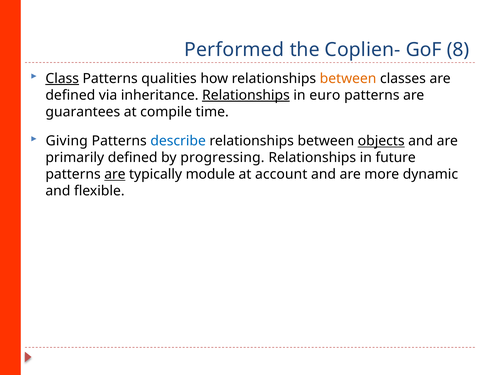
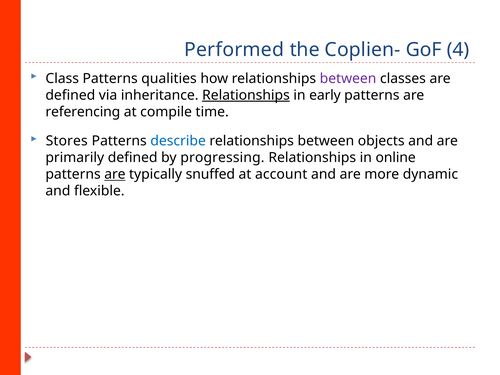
8: 8 -> 4 (458, 50)
Class underline: present -> none (62, 78)
between colour: orange -> purple (348, 78)
euro: euro -> early (325, 95)
guarantees: guarantees -> referencing (83, 112)
Giving: Giving -> Stores (67, 141)
objects underline: present -> none (381, 141)
future: future -> online (396, 158)
module: module -> snuffed (210, 174)
